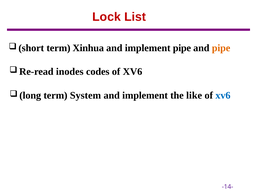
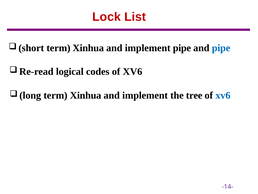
pipe colour: orange -> blue (221, 48)
inodes: inodes -> logical (70, 71)
System: System -> Xinhua (86, 95)
like: like -> tree (194, 95)
